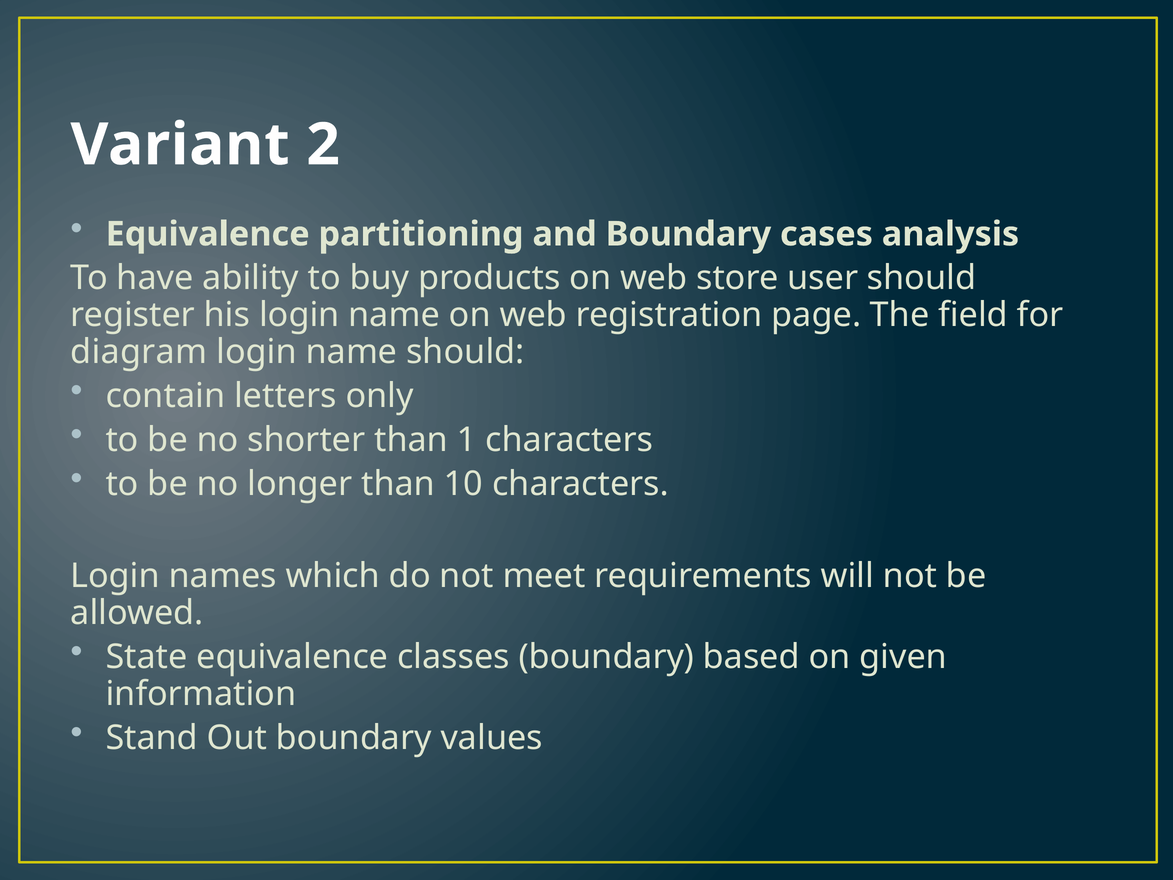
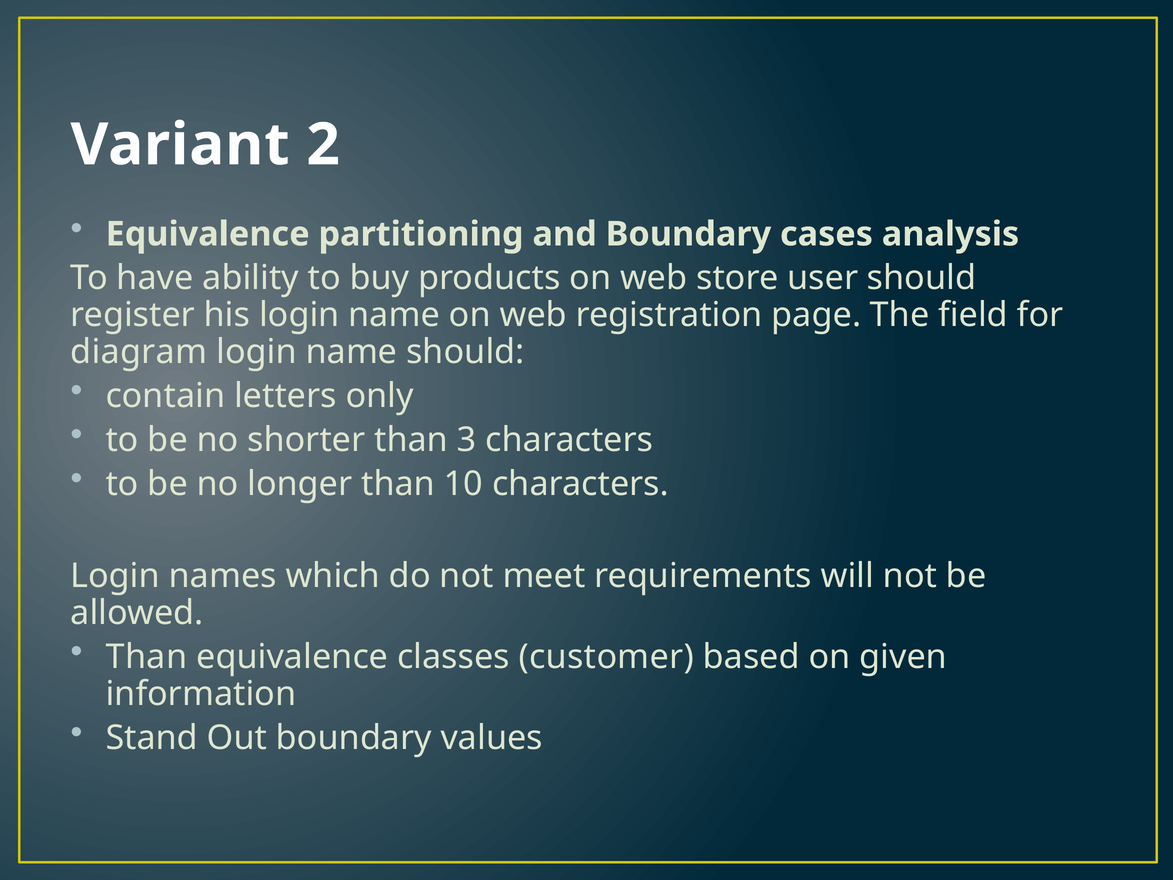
1: 1 -> 3 (467, 440)
State: State -> Than (146, 657)
classes boundary: boundary -> customer (606, 657)
